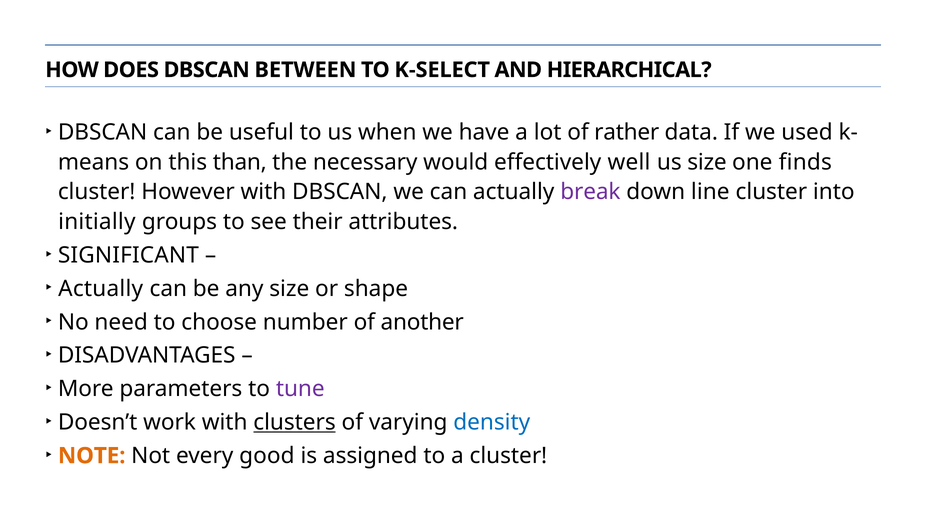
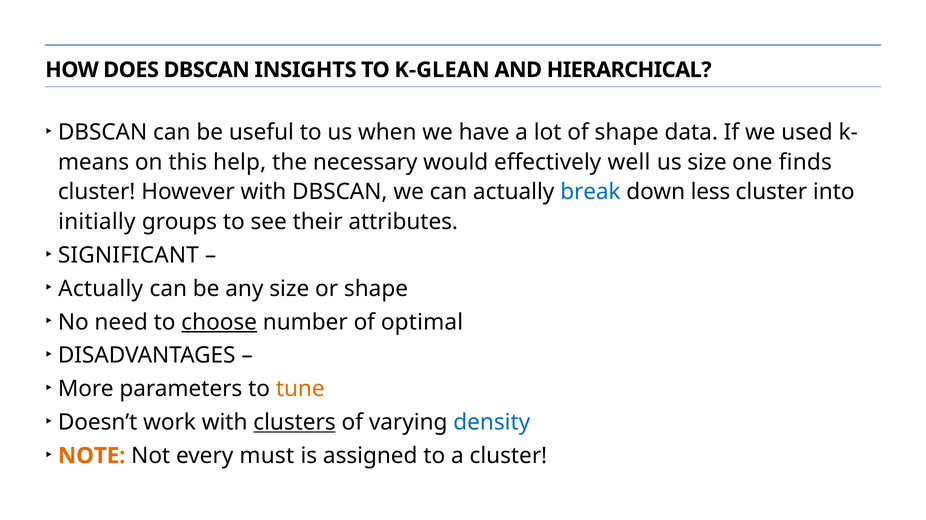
BETWEEN: BETWEEN -> INSIGHTS (306, 70)
K-SELECT: K-SELECT -> K-GLEAN (442, 70)
of rather: rather -> shape (627, 132)
than: than -> help (240, 162)
break colour: purple -> blue (590, 192)
line: line -> less (710, 192)
choose underline: none -> present (219, 322)
another: another -> optimal (422, 322)
tune colour: purple -> orange (300, 389)
good: good -> must (267, 456)
